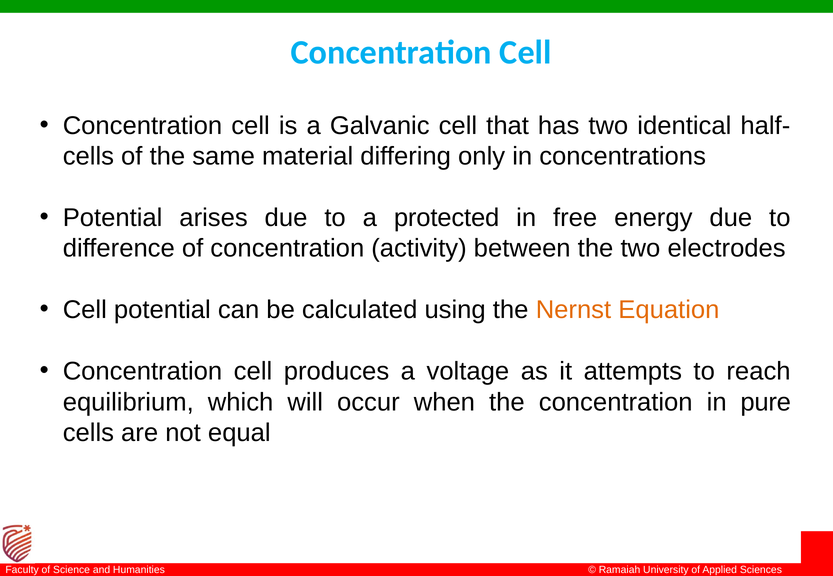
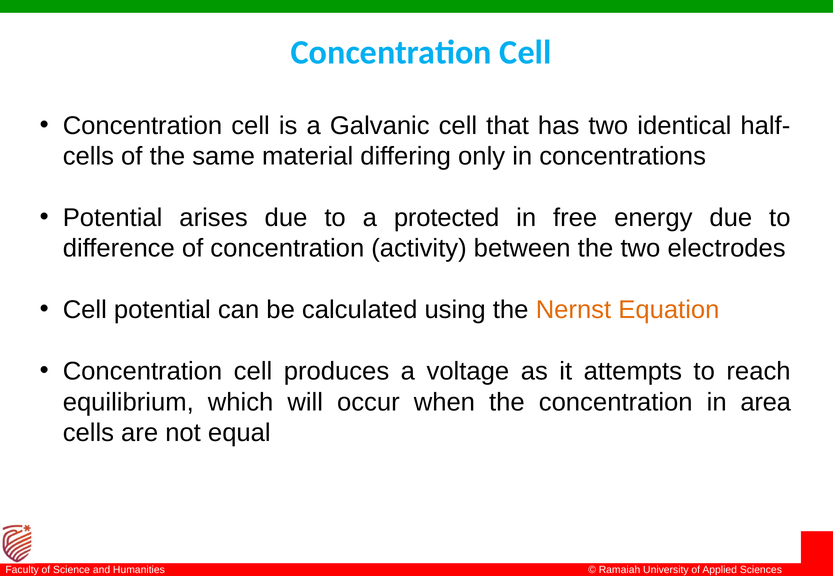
pure: pure -> area (766, 403)
